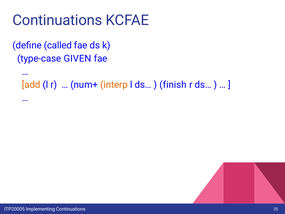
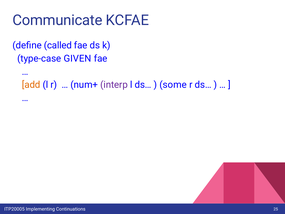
Continuations: Continuations -> Communicate (57, 20)
interp colour: orange -> purple (114, 85)
finish: finish -> some (173, 85)
